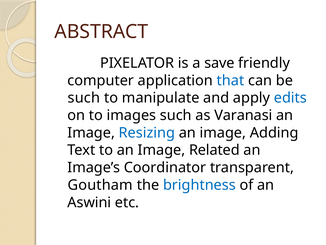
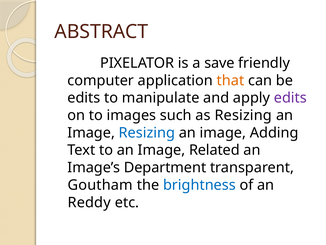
that colour: blue -> orange (231, 80)
such: such -> edits (84, 98)
edits colour: blue -> purple (290, 98)
as Varanasi: Varanasi -> Resizing (243, 115)
Coordinator: Coordinator -> Department (165, 167)
Aswini: Aswini -> Reddy (89, 202)
